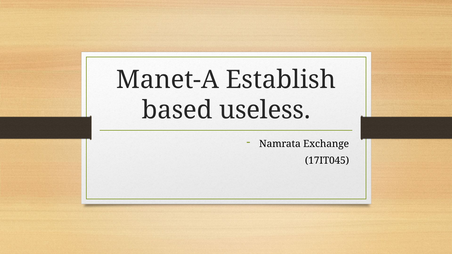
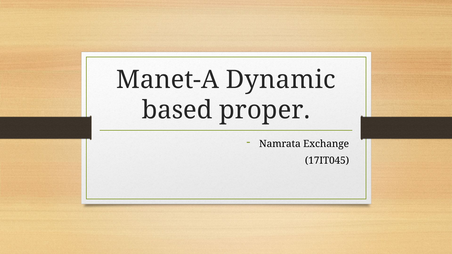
Establish: Establish -> Dynamic (281, 80)
useless: useless -> proper (265, 110)
